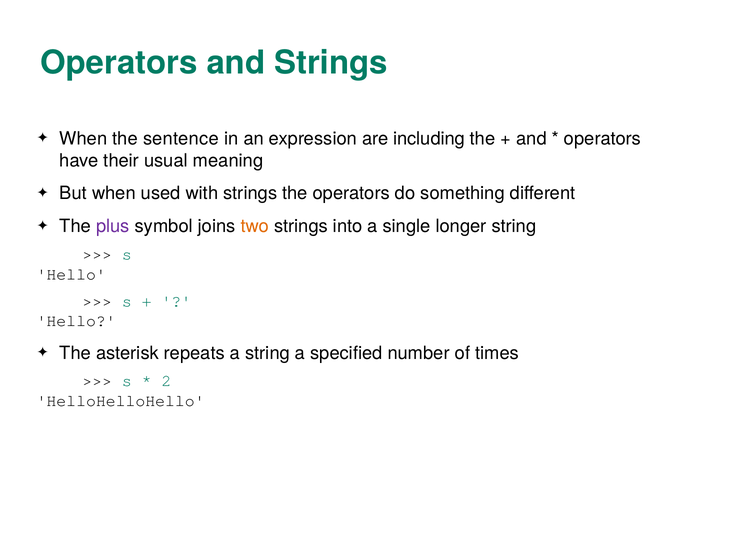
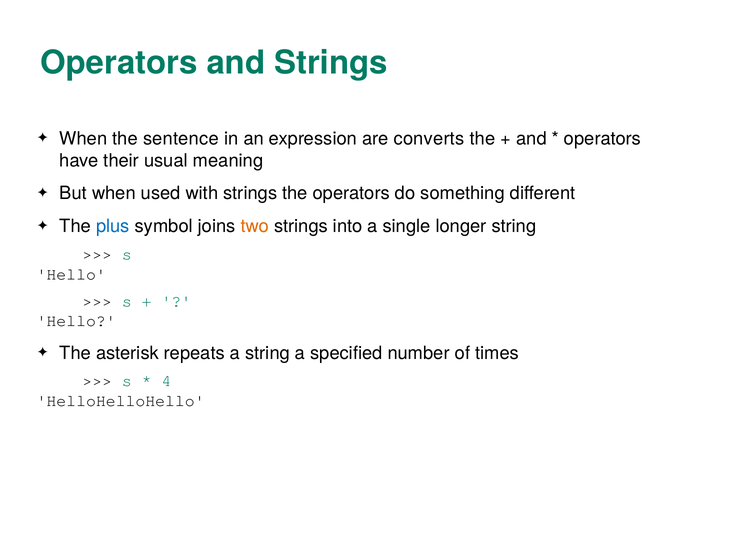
including: including -> converts (429, 139)
plus colour: purple -> blue (113, 226)
2: 2 -> 4 (166, 381)
